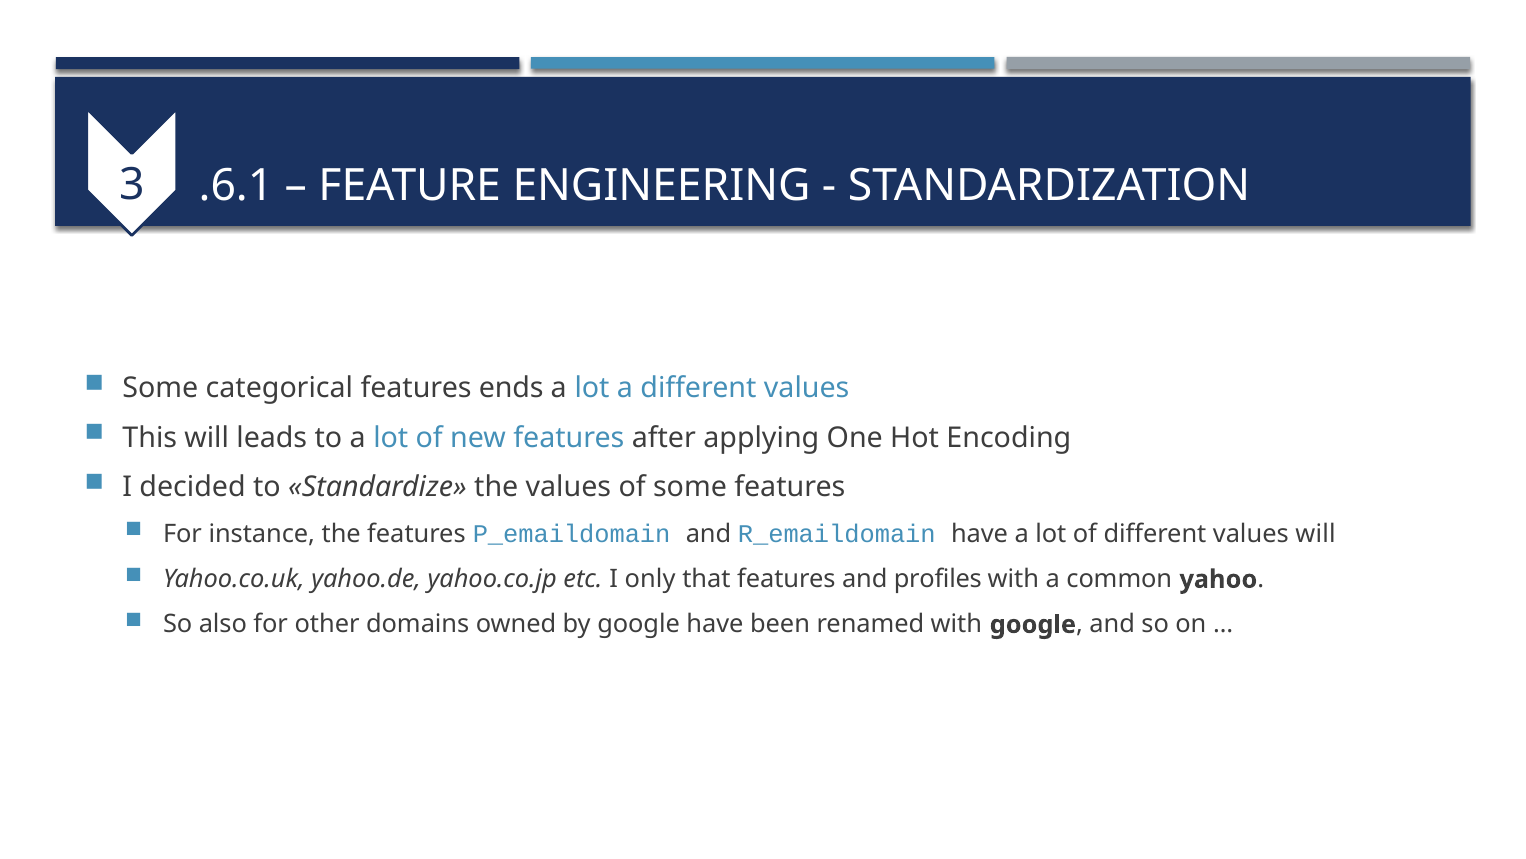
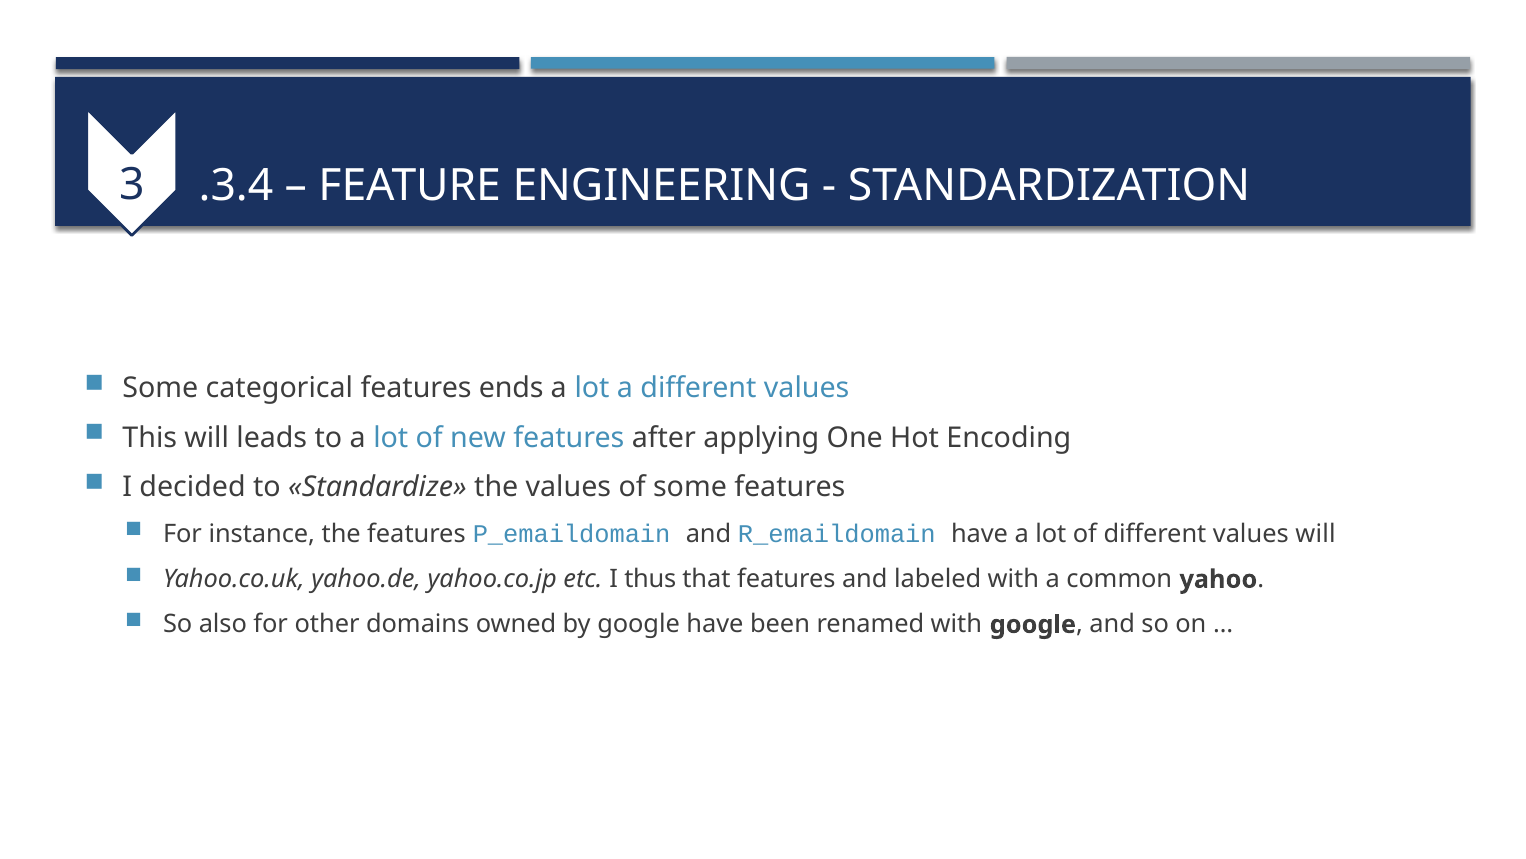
.6.1: .6.1 -> .3.4 (236, 185)
only: only -> thus (650, 579)
profiles: profiles -> labeled (938, 579)
